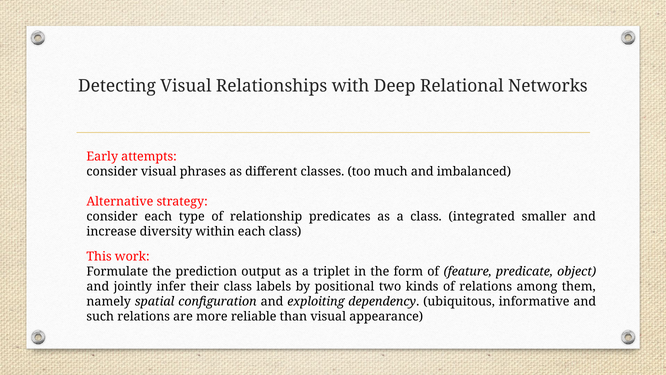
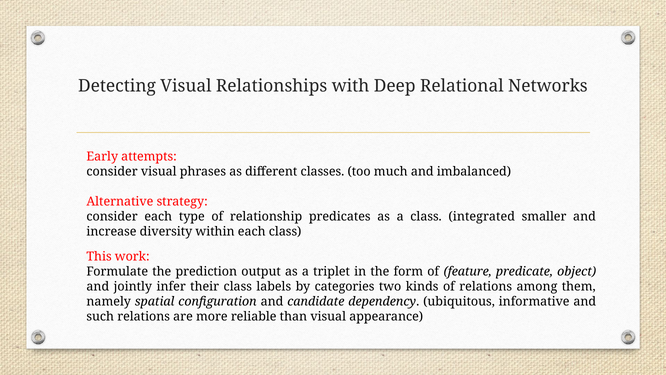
positional: positional -> categories (345, 286)
exploiting: exploiting -> candidate (316, 301)
